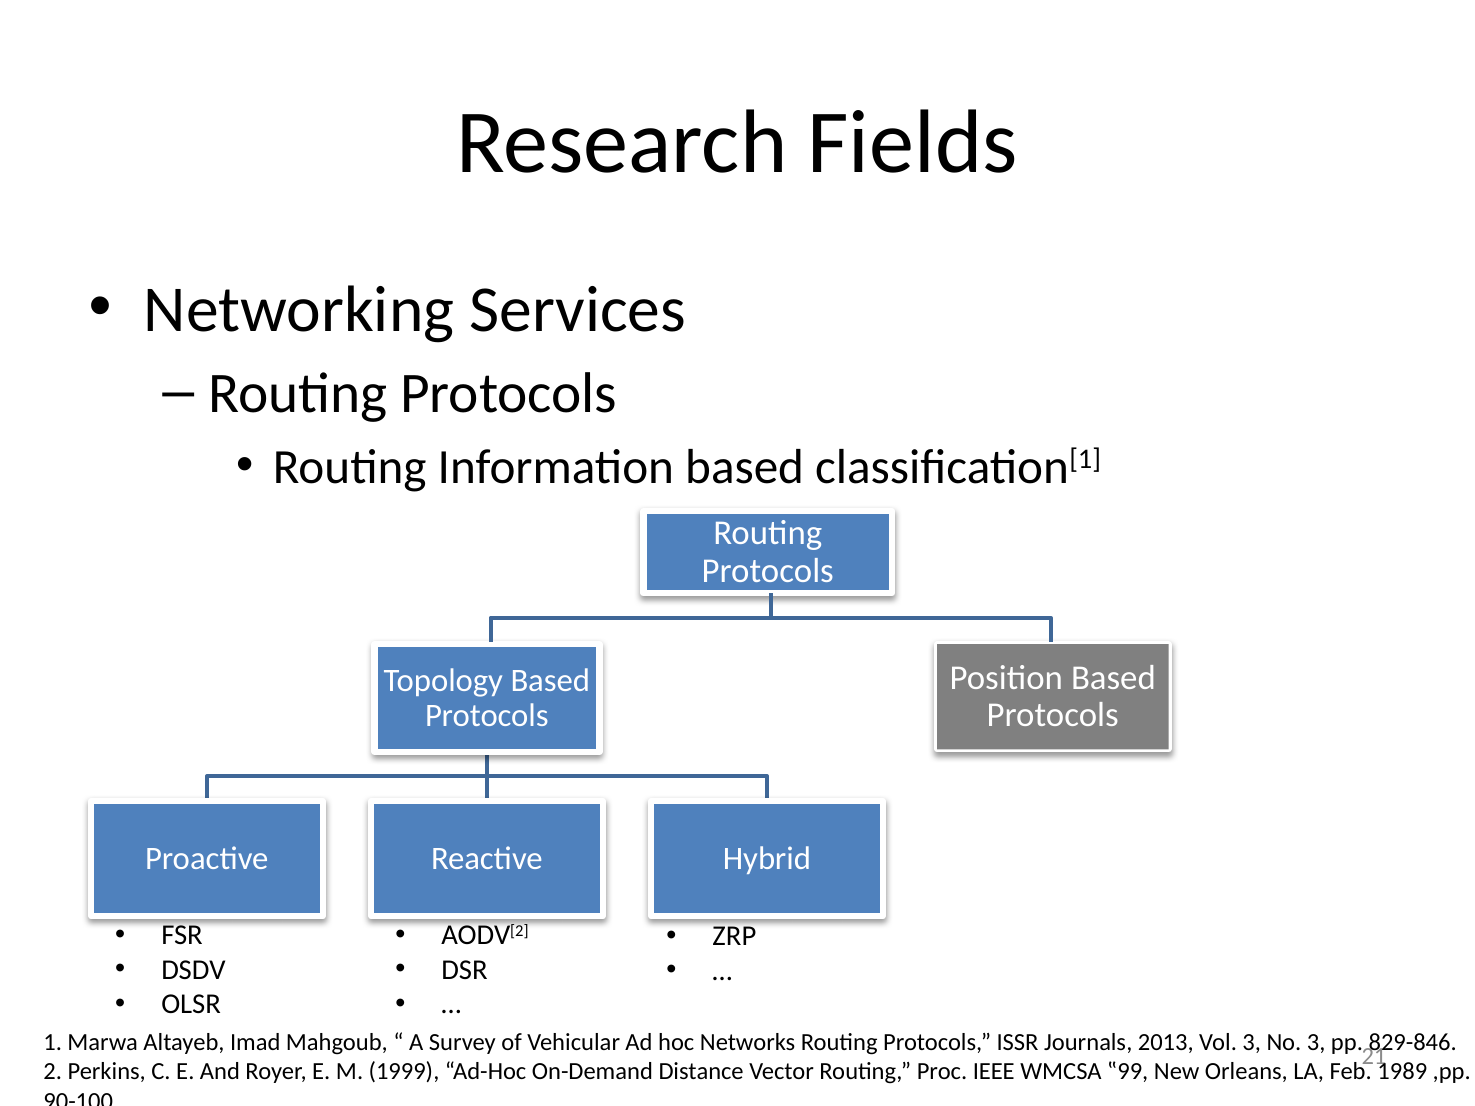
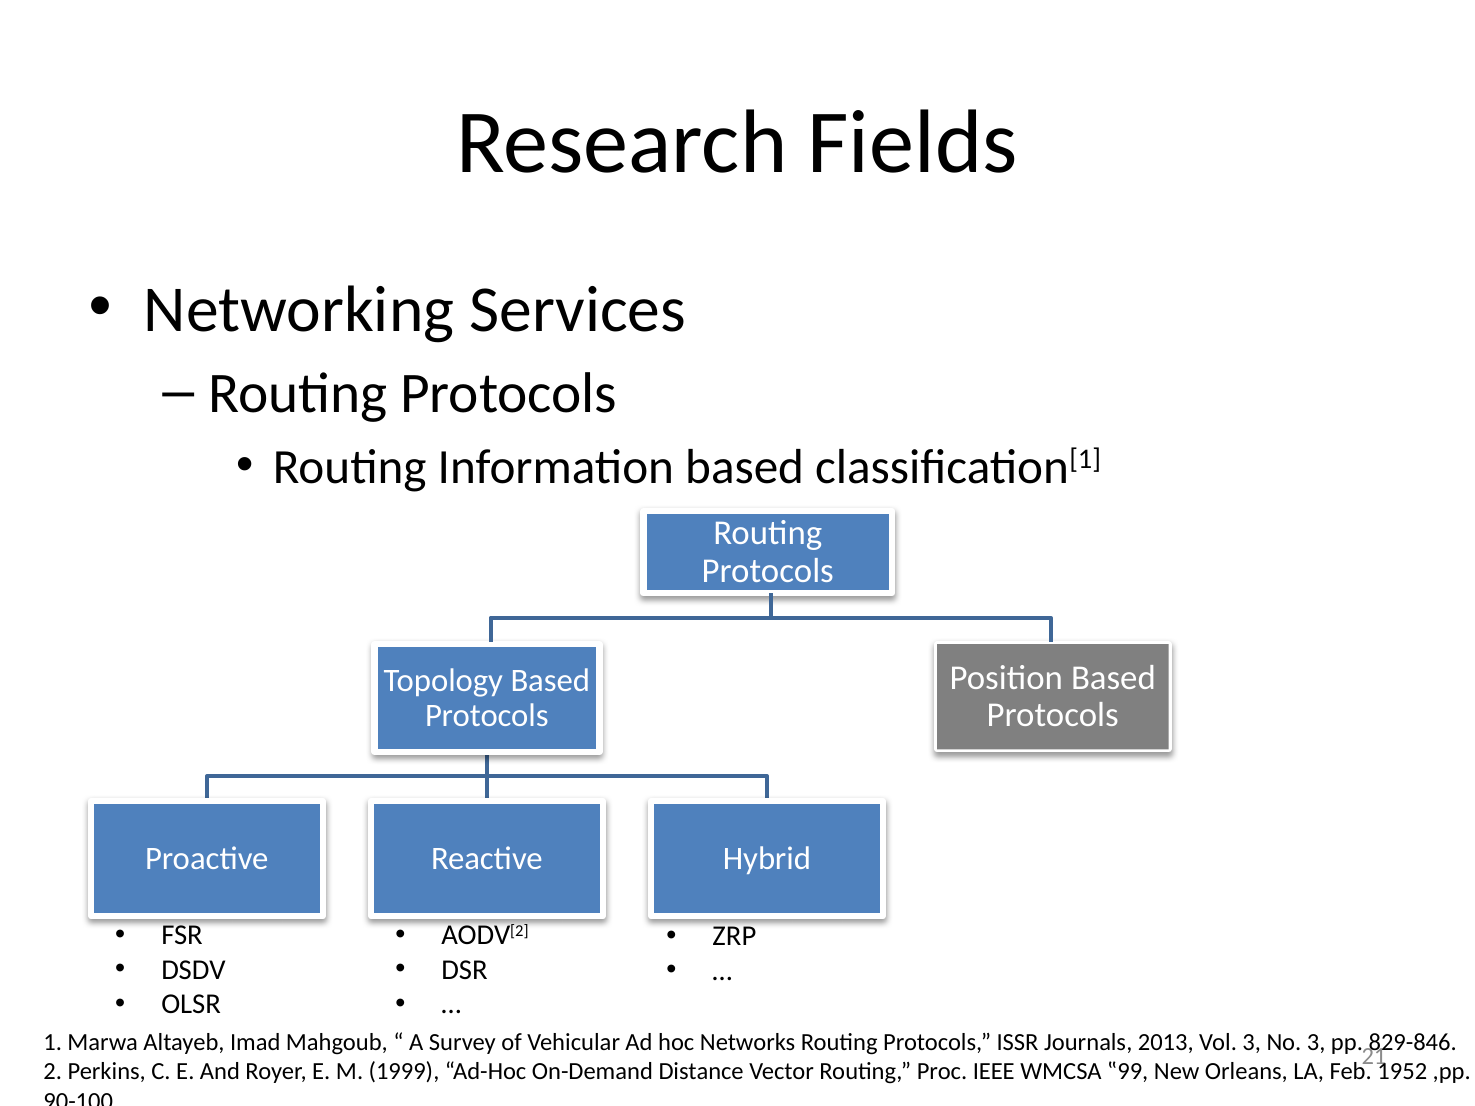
1989: 1989 -> 1952 (1402, 1072)
